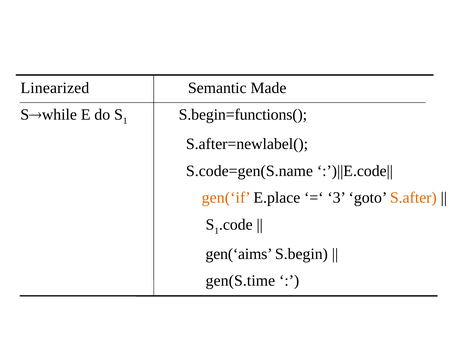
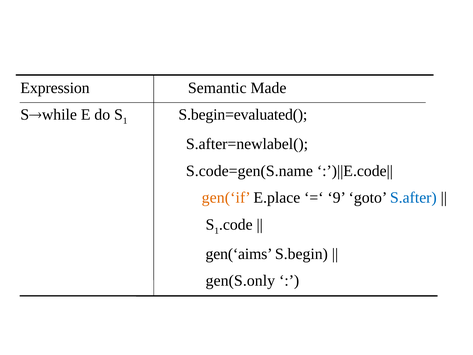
Linearized: Linearized -> Expression (55, 88)
S.begin=functions(: S.begin=functions( -> S.begin=evaluated( (243, 115)
3: 3 -> 9 (337, 198)
S.after colour: orange -> blue (413, 198)
gen(S.time: gen(S.time -> gen(S.only (240, 281)
